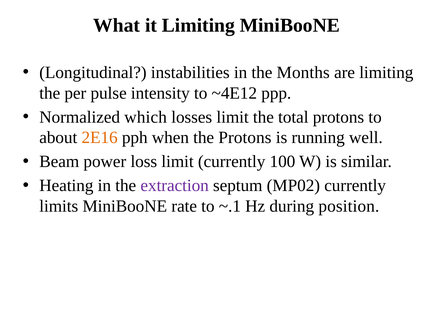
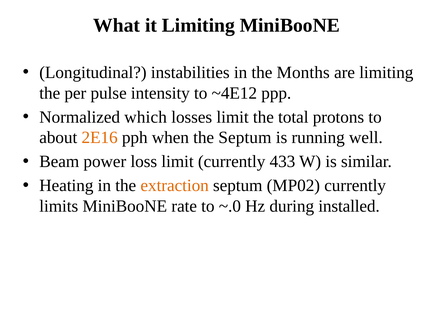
the Protons: Protons -> Septum (245, 138)
100: 100 -> 433 (282, 162)
extraction colour: purple -> orange (175, 185)
~.1: ~.1 -> ~.0 (230, 206)
position: position -> installed (349, 206)
